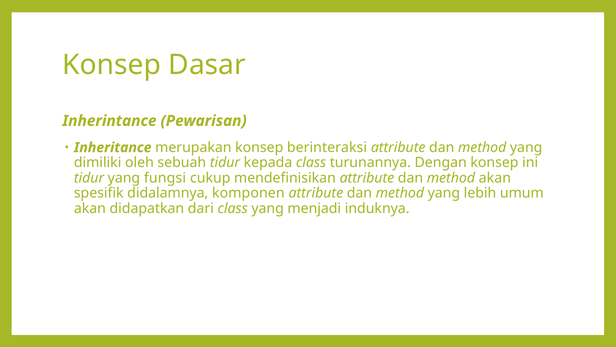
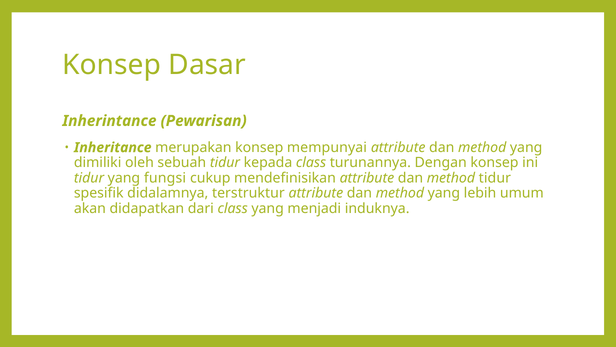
berinteraksi: berinteraksi -> mempunyai (327, 147)
method akan: akan -> tidur (495, 178)
komponen: komponen -> terstruktur (248, 193)
